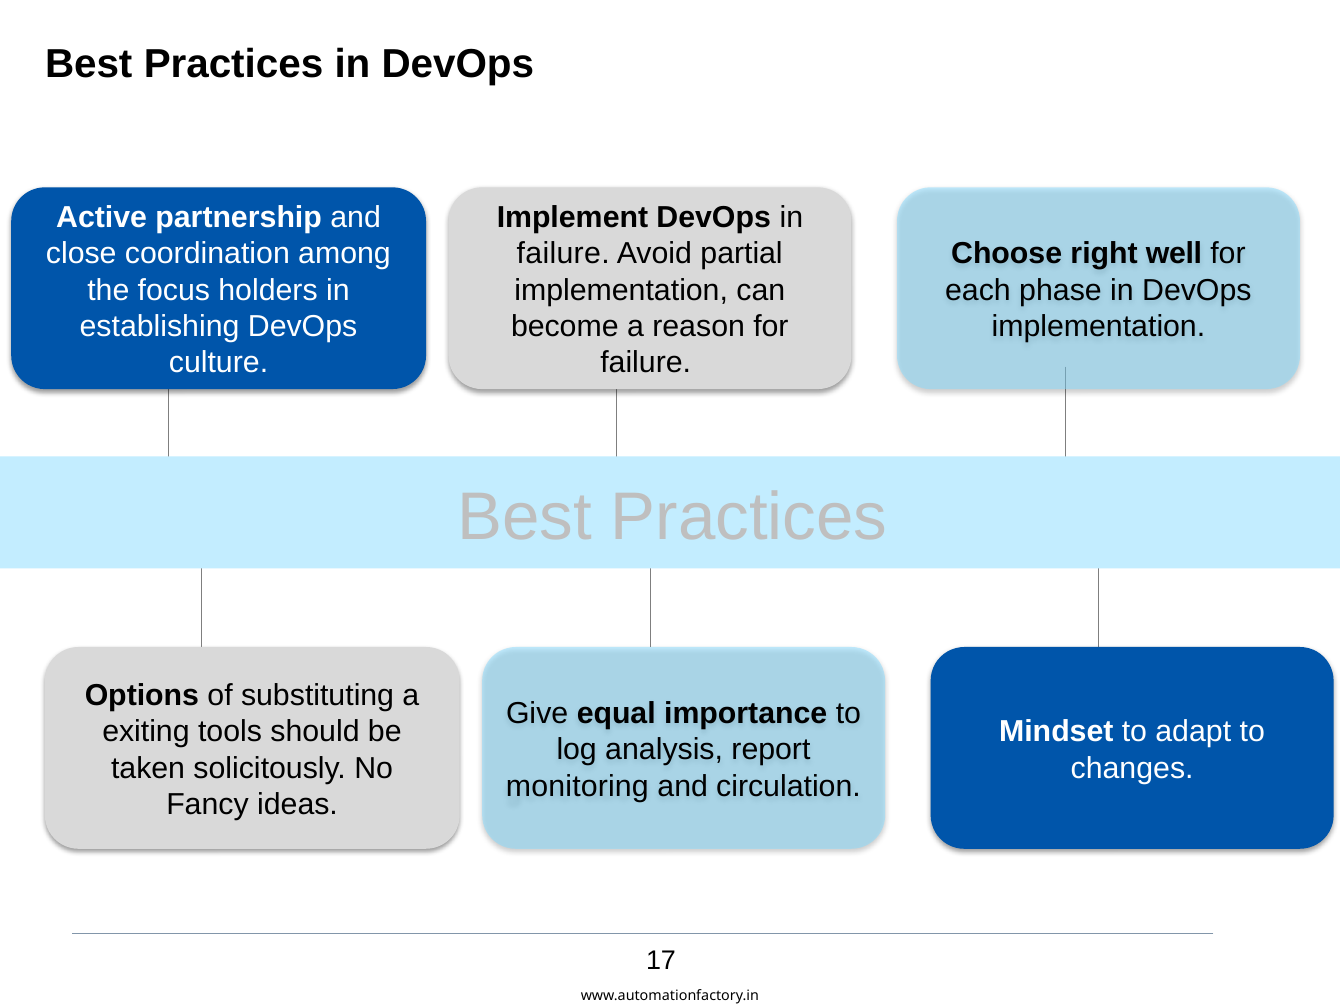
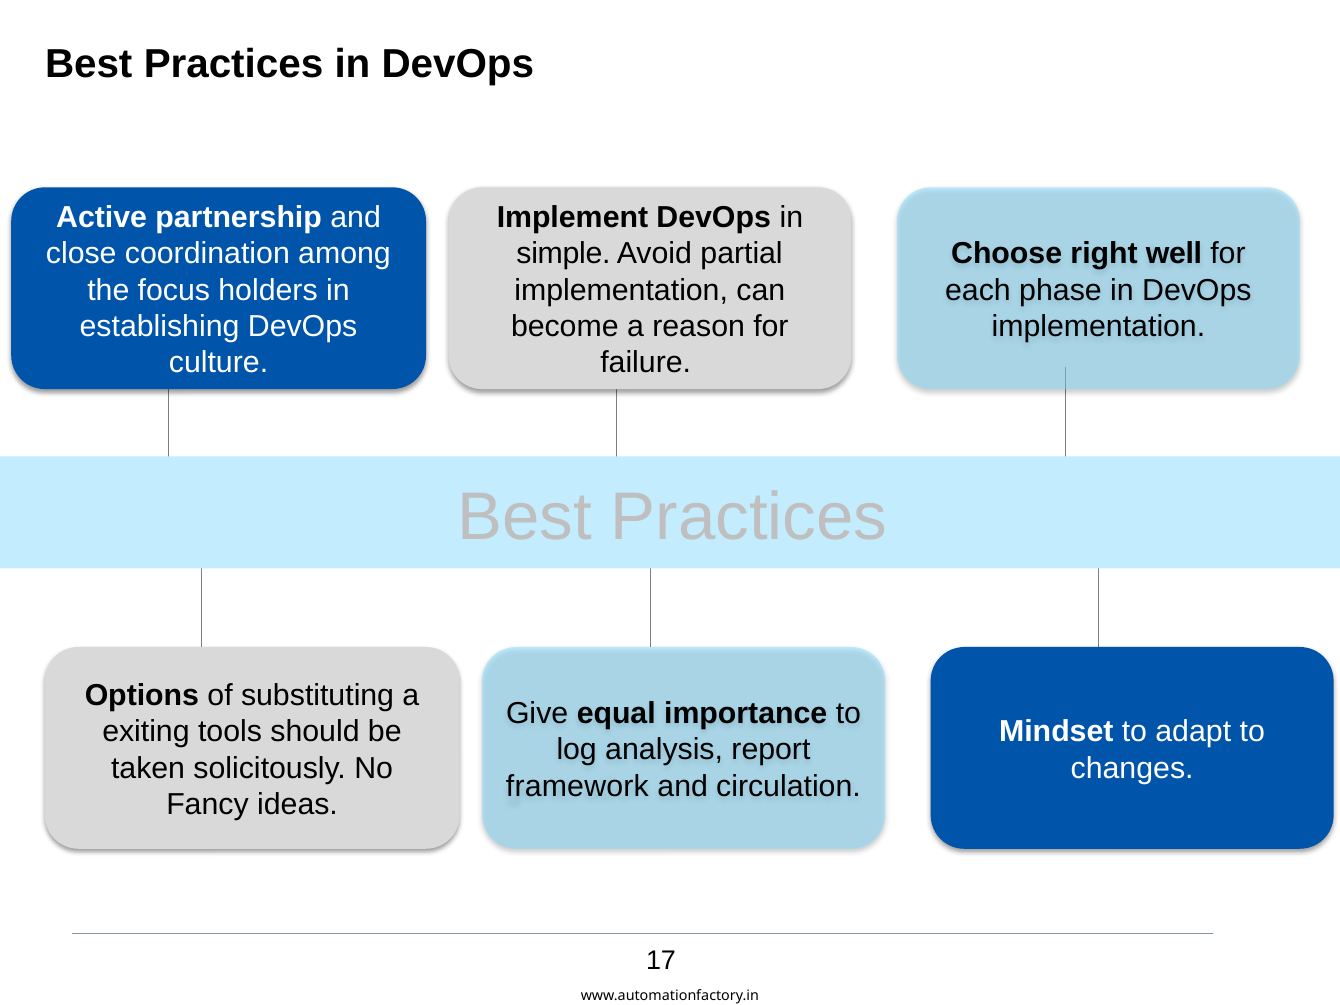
failure: failure -> simple (563, 254)
monitoring: monitoring -> framework (577, 786)
